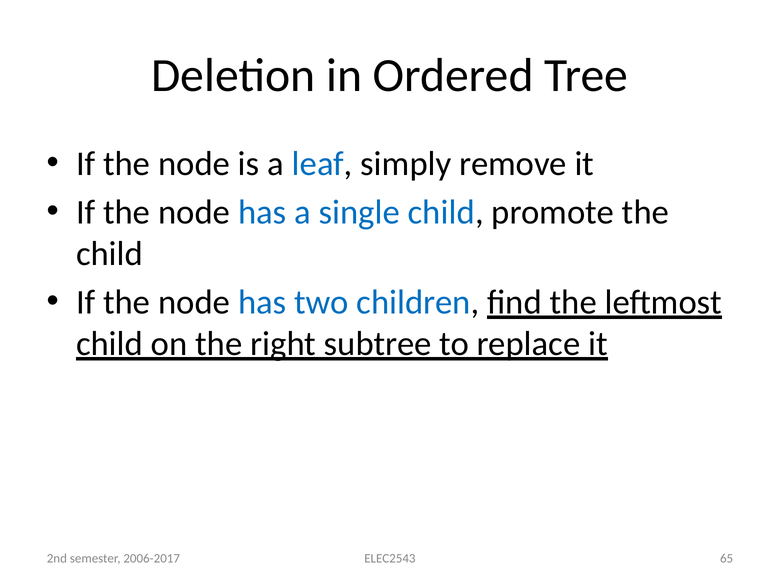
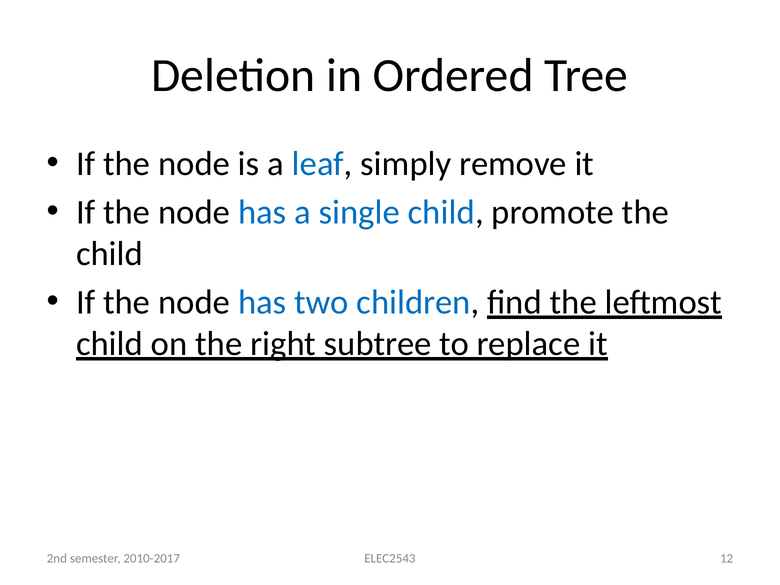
65: 65 -> 12 (727, 559)
2006-2017: 2006-2017 -> 2010-2017 (152, 559)
